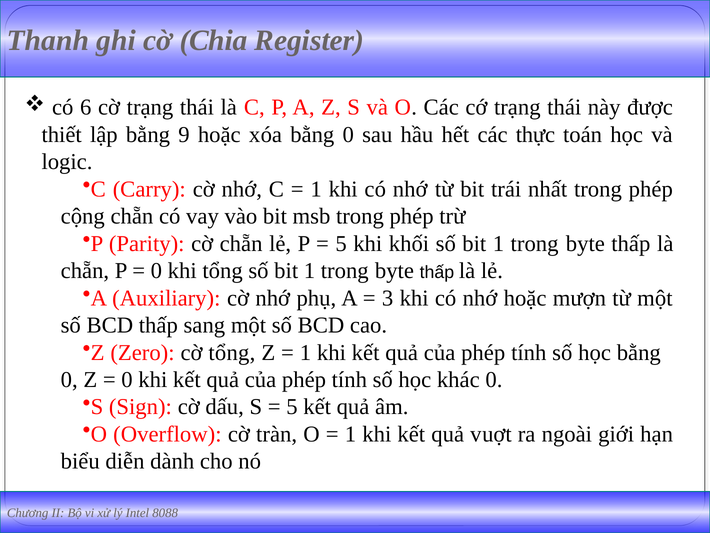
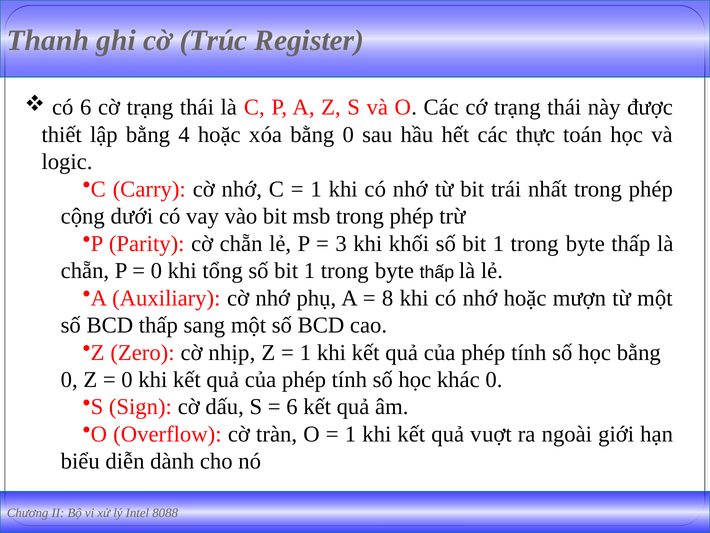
Chia: Chia -> Trúc (213, 40)
9: 9 -> 4 (184, 135)
cộng chẵn: chẵn -> dưới (132, 216)
5: 5 -> 3 (341, 243)
3: 3 -> 8 (388, 298)
cờ tổng: tổng -> nhịp (232, 352)
5: 5 -> 6 (292, 407)
